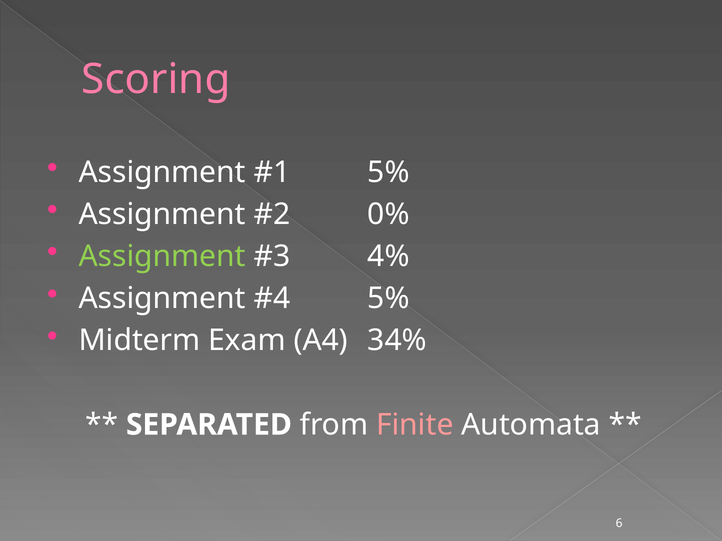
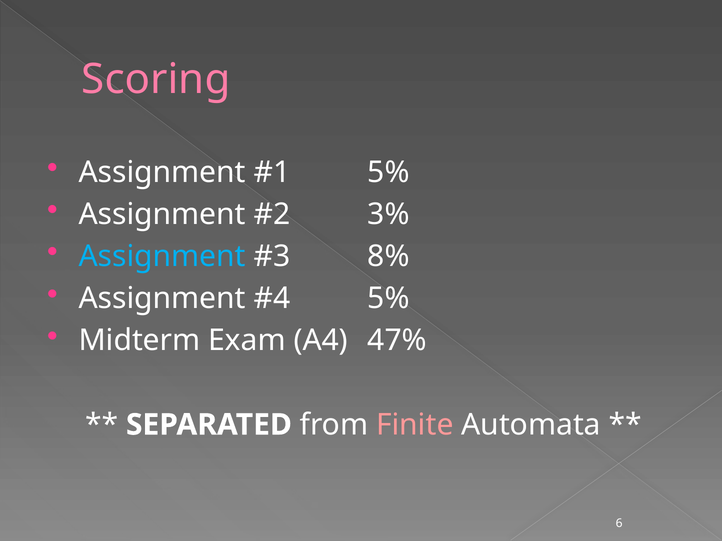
0%: 0% -> 3% (388, 214)
Assignment colour: light green -> light blue (162, 257)
4%: 4% -> 8% (388, 257)
34%: 34% -> 47% (397, 341)
